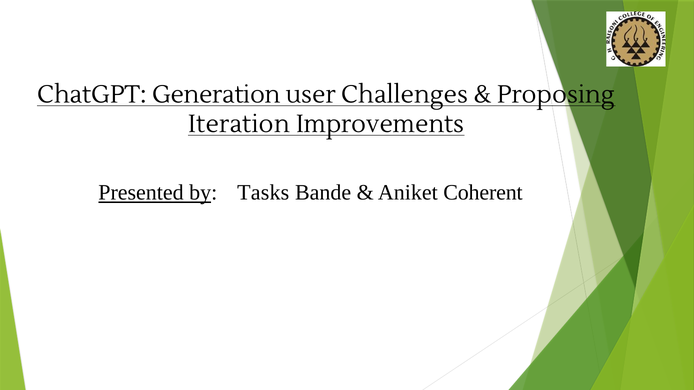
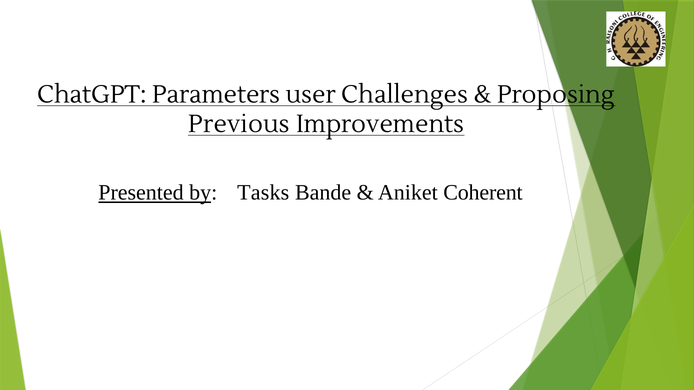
Generation: Generation -> Parameters (216, 95)
Iteration: Iteration -> Previous (239, 124)
